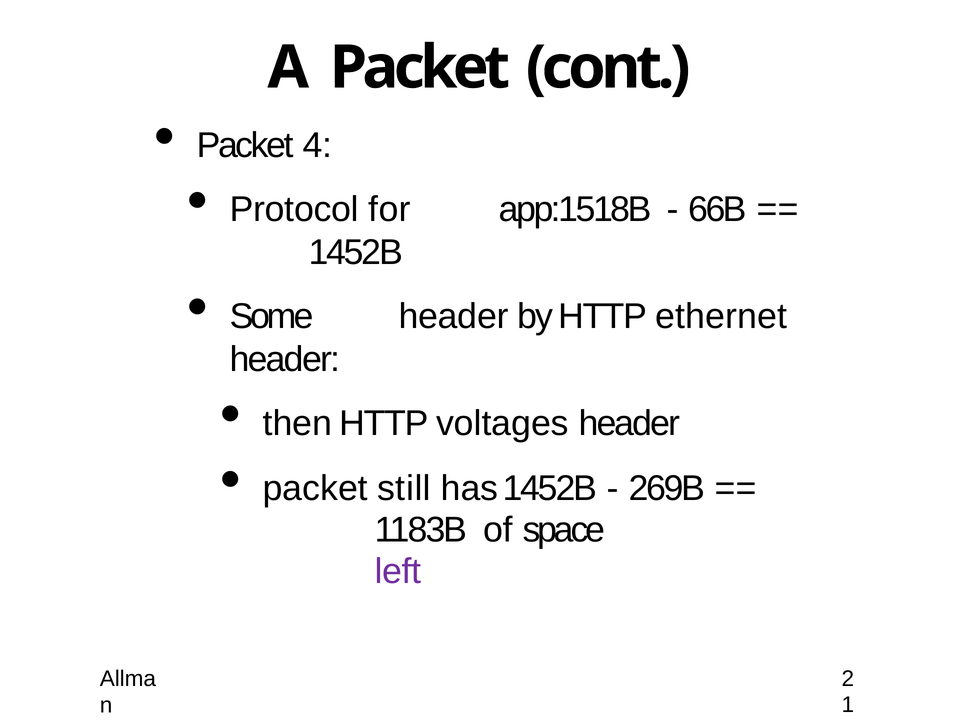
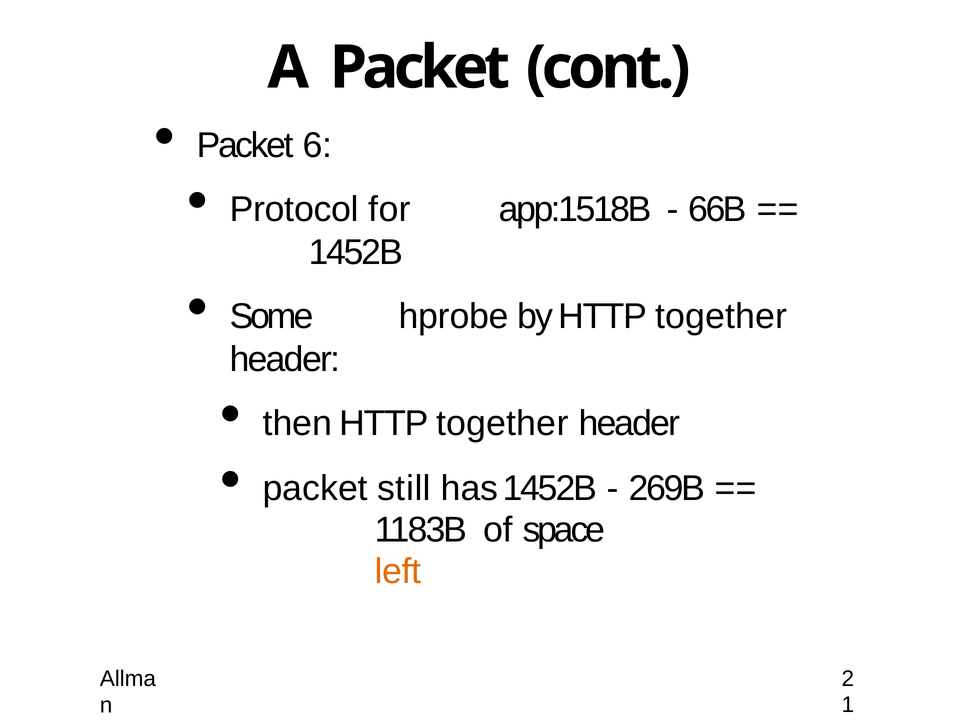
4: 4 -> 6 (317, 145)
Some header: header -> hprobe (454, 316)
ethernet: ethernet -> together (721, 316)
HTTP voltages: voltages -> together (502, 423)
left colour: purple -> orange (398, 571)
